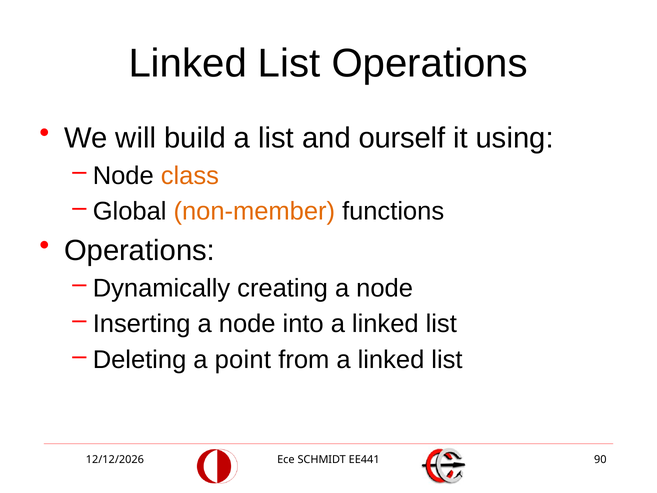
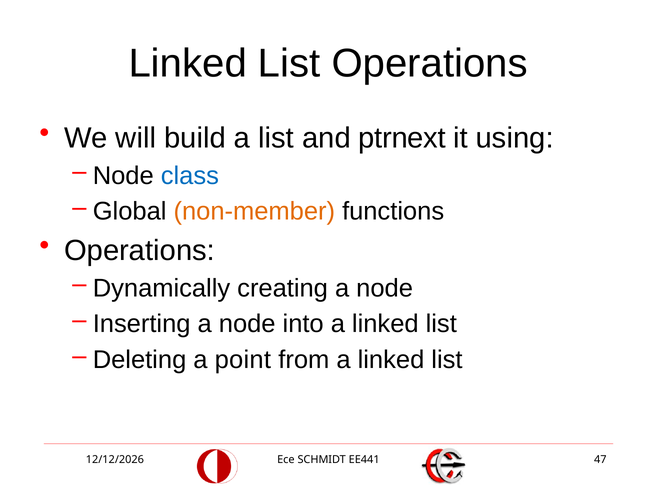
ourself: ourself -> ptrnext (402, 138)
class colour: orange -> blue (190, 176)
90: 90 -> 47 (600, 459)
